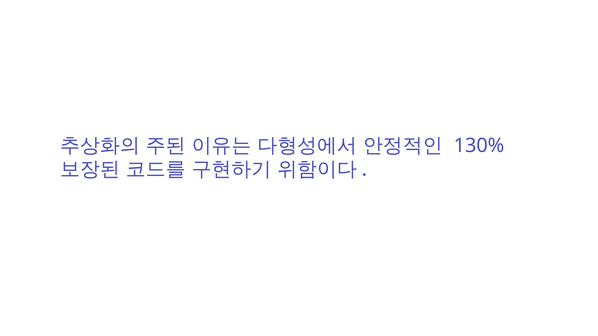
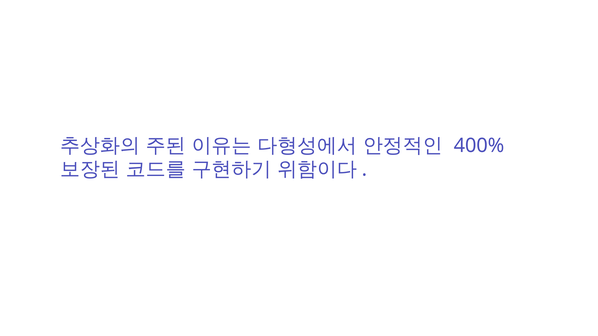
130%: 130% -> 400% (479, 146)
